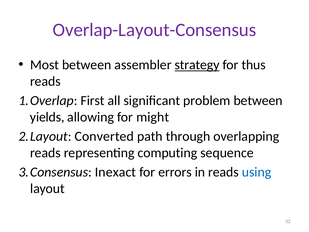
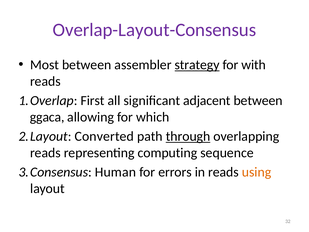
thus: thus -> with (254, 65)
problem: problem -> adjacent (207, 101)
yields: yields -> ggaca (47, 117)
might: might -> which (153, 117)
through underline: none -> present (188, 136)
Inexact: Inexact -> Human (115, 172)
using colour: blue -> orange (257, 172)
